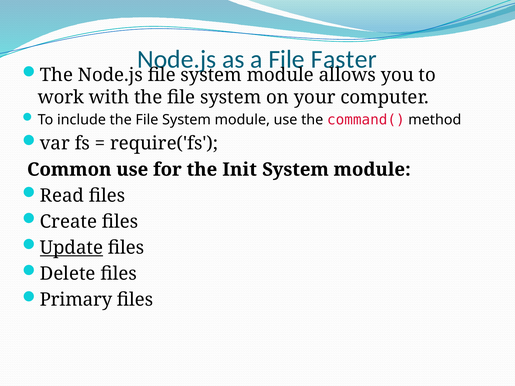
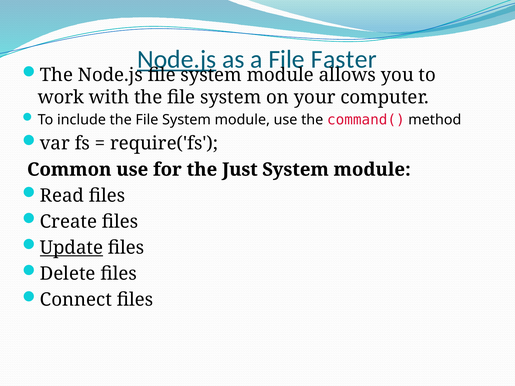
Node.js underline: none -> present (177, 59)
Init: Init -> Just (240, 170)
Primary: Primary -> Connect (76, 300)
